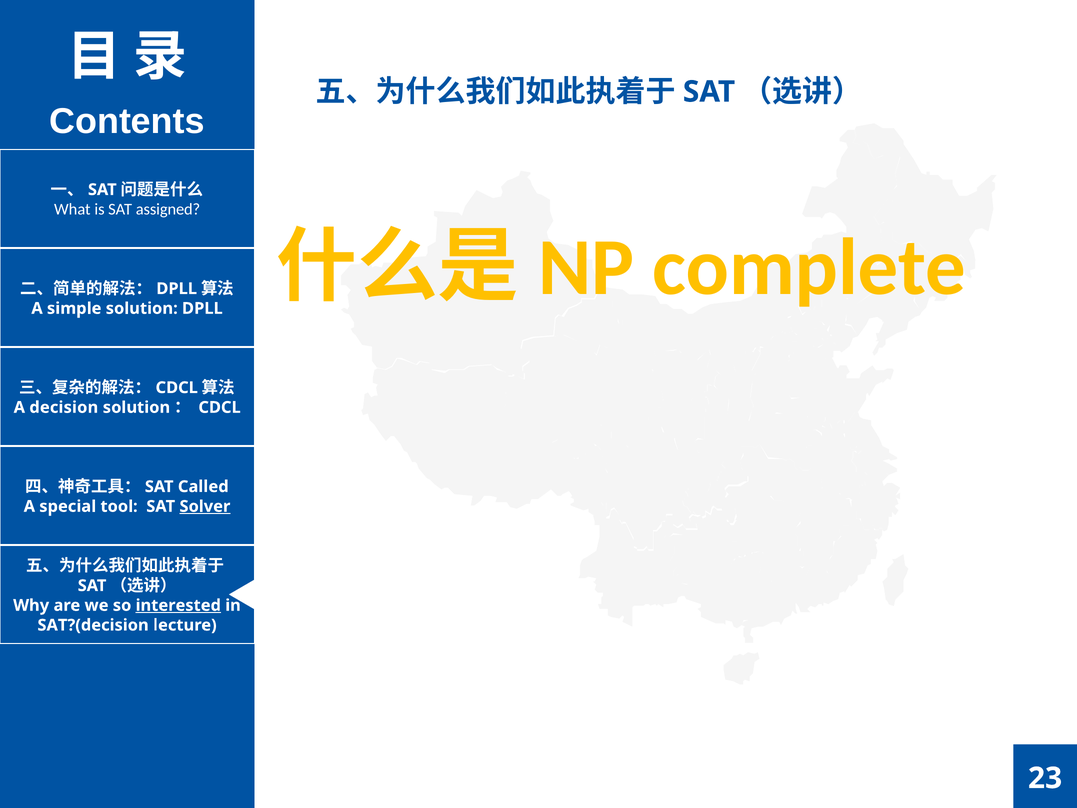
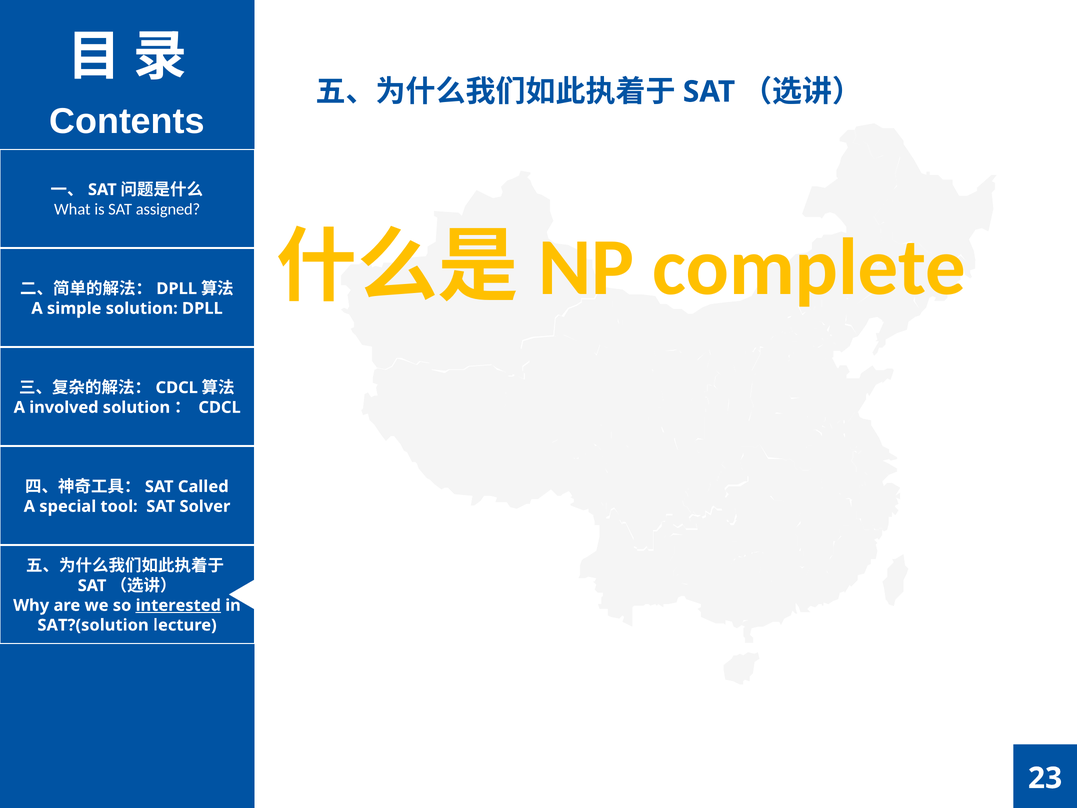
decision: decision -> involved (64, 407)
Solver underline: present -> none (205, 506)
SAT?(decision: SAT?(decision -> SAT?(solution (93, 625)
